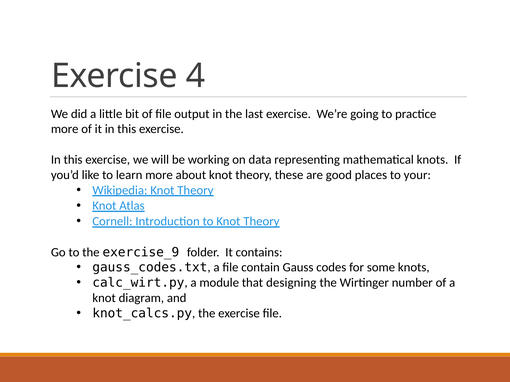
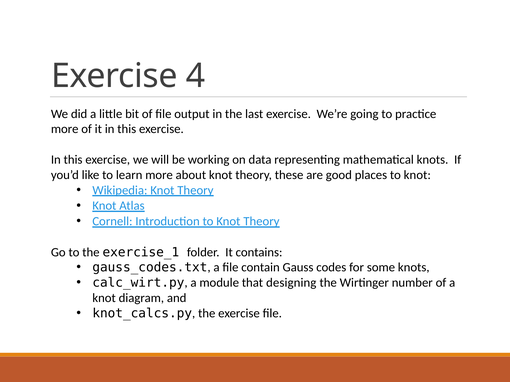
places to your: your -> knot (417, 175)
exercise_9: exercise_9 -> exercise_1 (141, 252)
